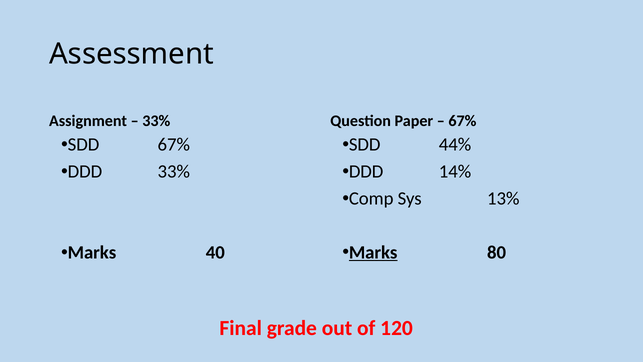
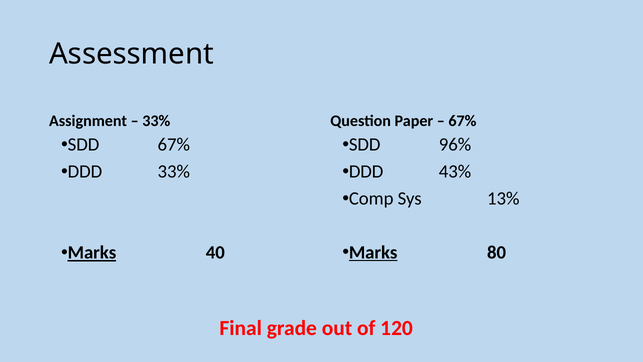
44%: 44% -> 96% (455, 145)
14%: 14% -> 43% (455, 171)
Marks underline: none -> present (92, 252)
